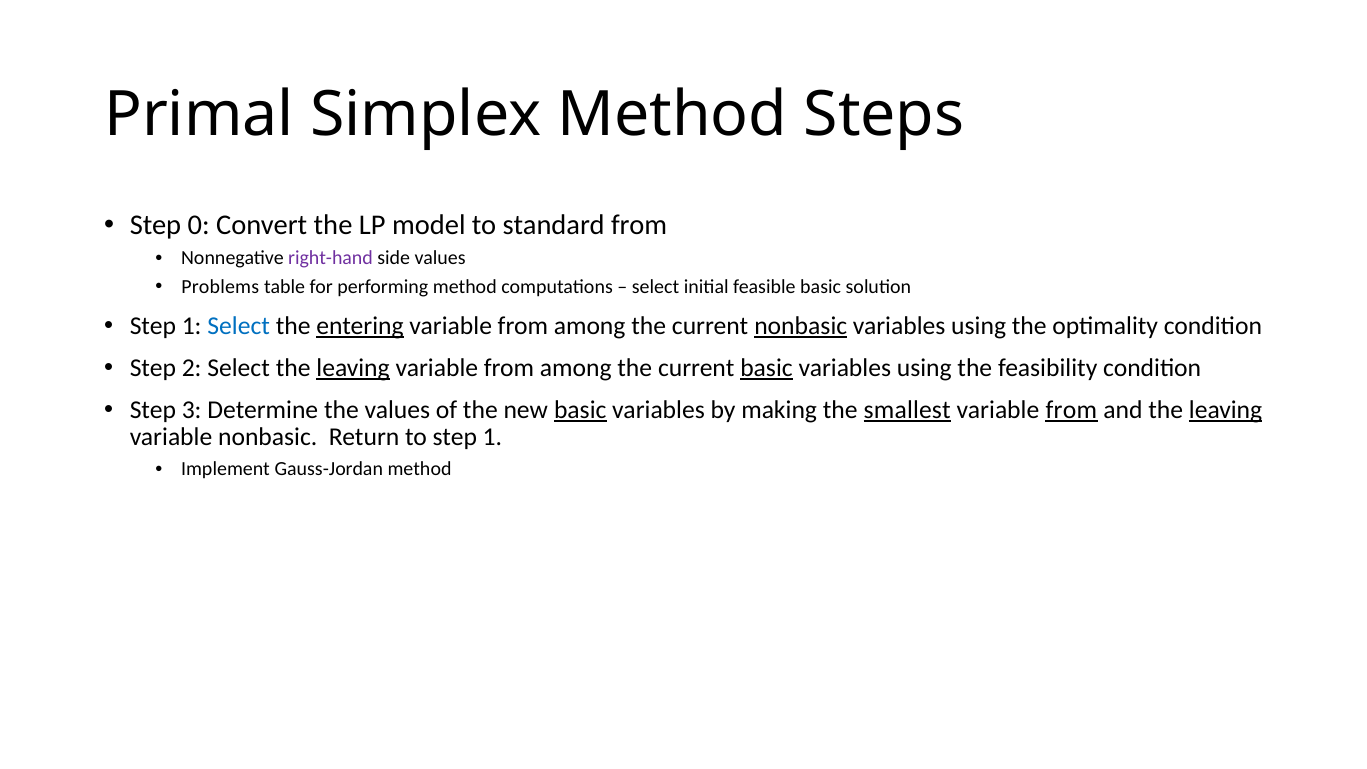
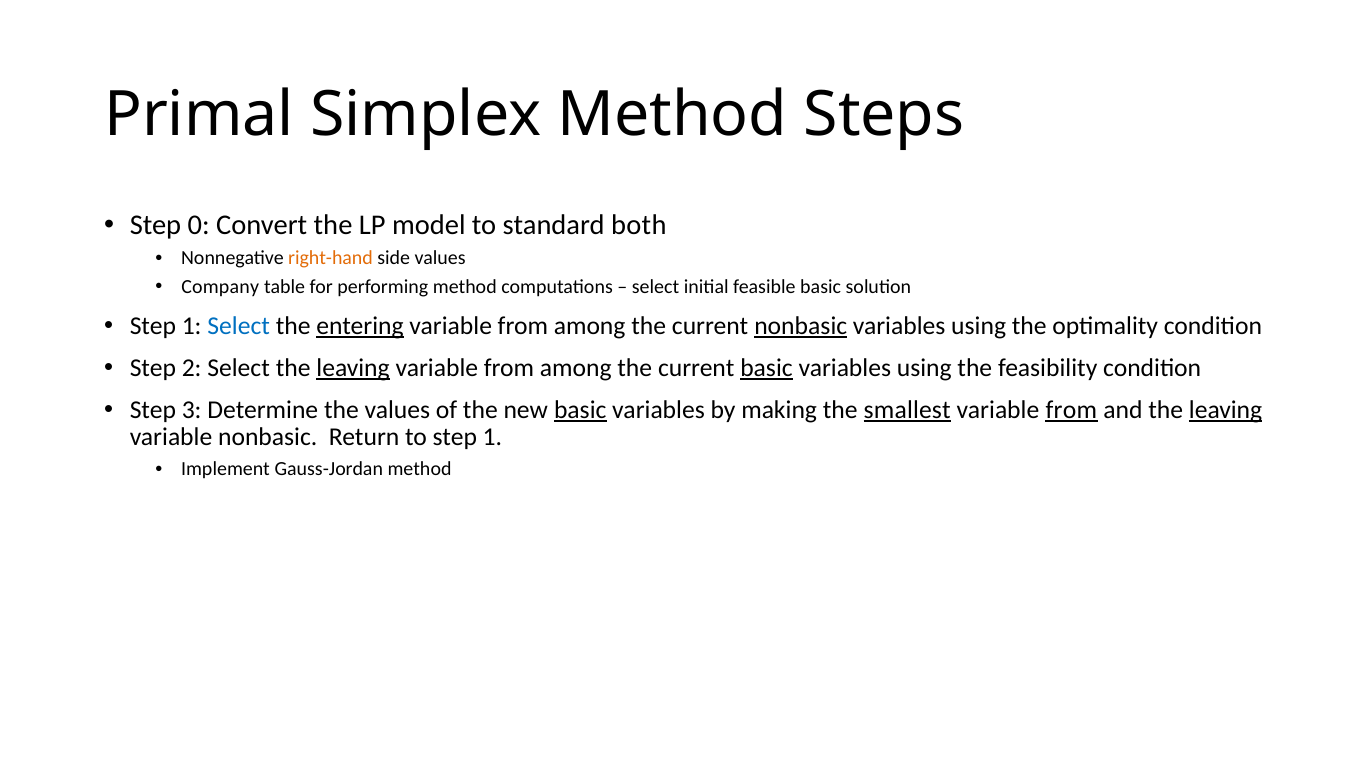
standard from: from -> both (639, 225)
right-hand colour: purple -> orange (331, 258)
Problems: Problems -> Company (220, 287)
